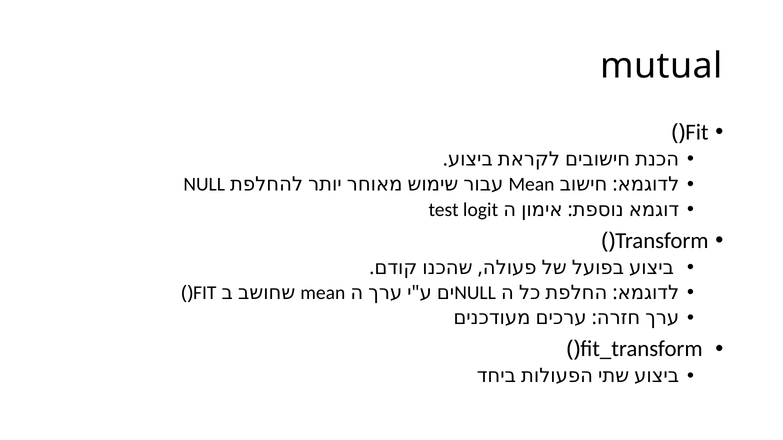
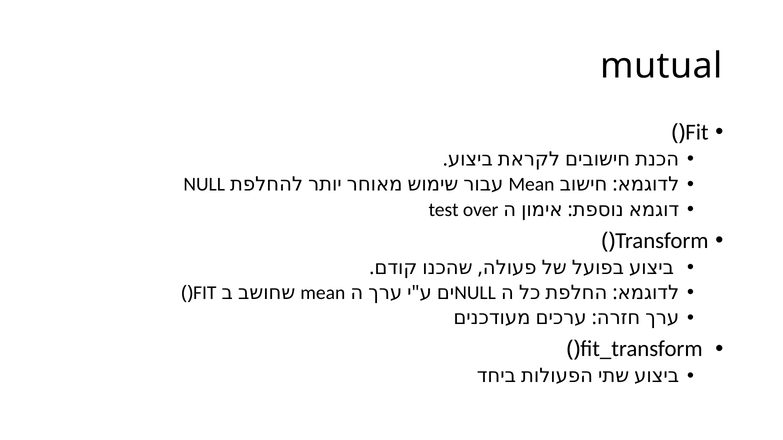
logit: logit -> over (481, 210)
